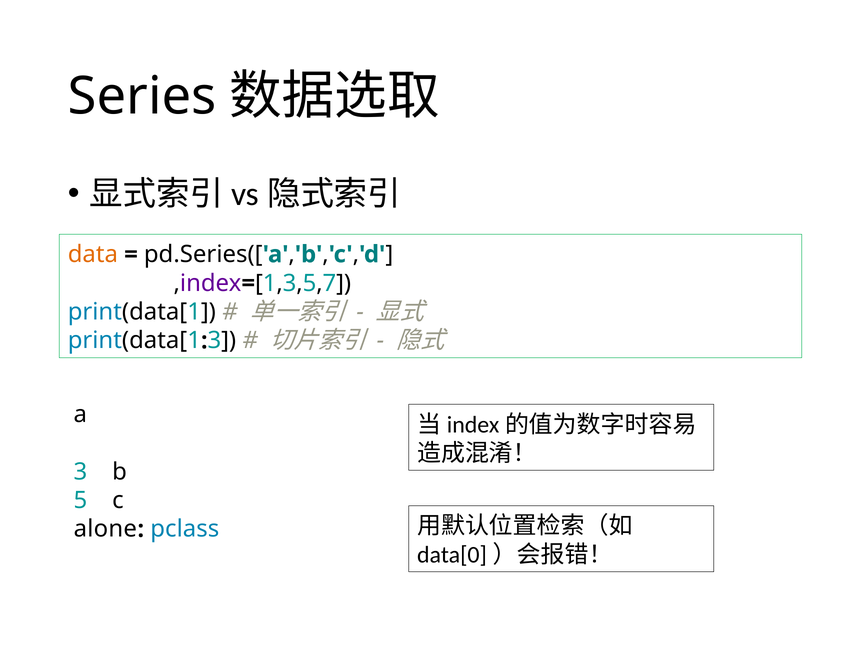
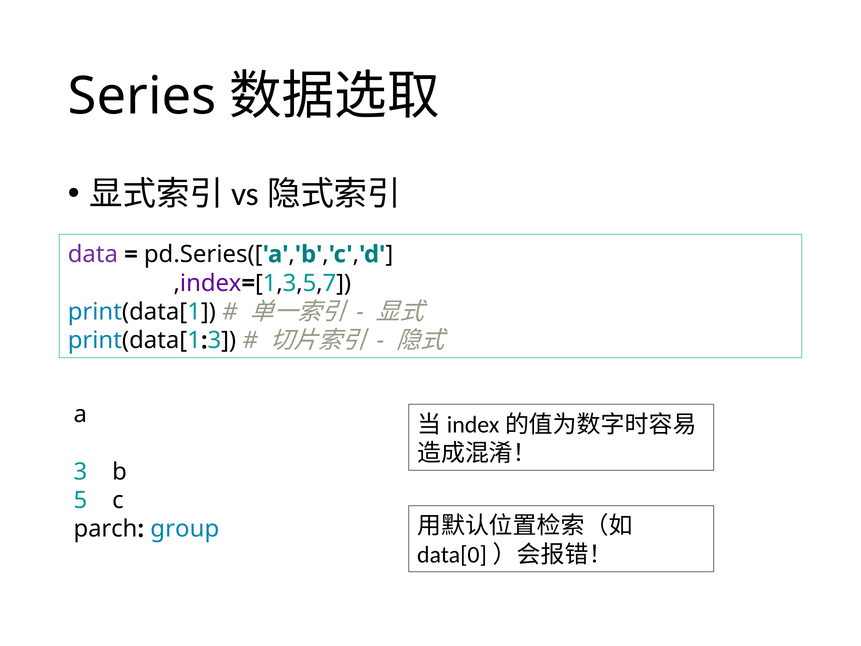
data colour: orange -> purple (93, 254)
alone: alone -> parch (105, 529)
pclass: pclass -> group (185, 529)
